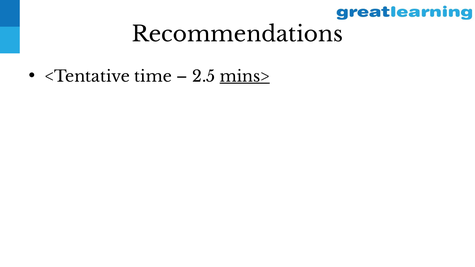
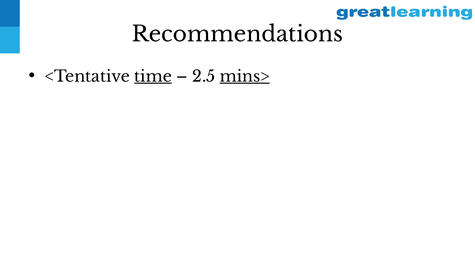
time underline: none -> present (153, 77)
